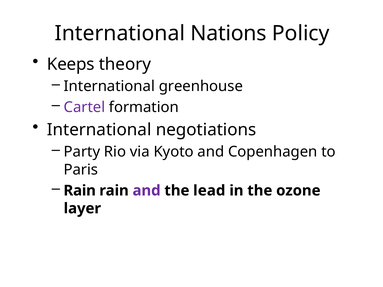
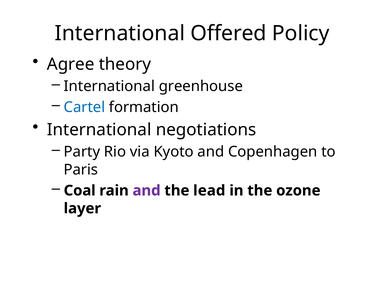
Nations: Nations -> Offered (228, 33)
Keeps: Keeps -> Agree (71, 64)
Cartel colour: purple -> blue (84, 107)
Rain: Rain -> Coal (80, 191)
